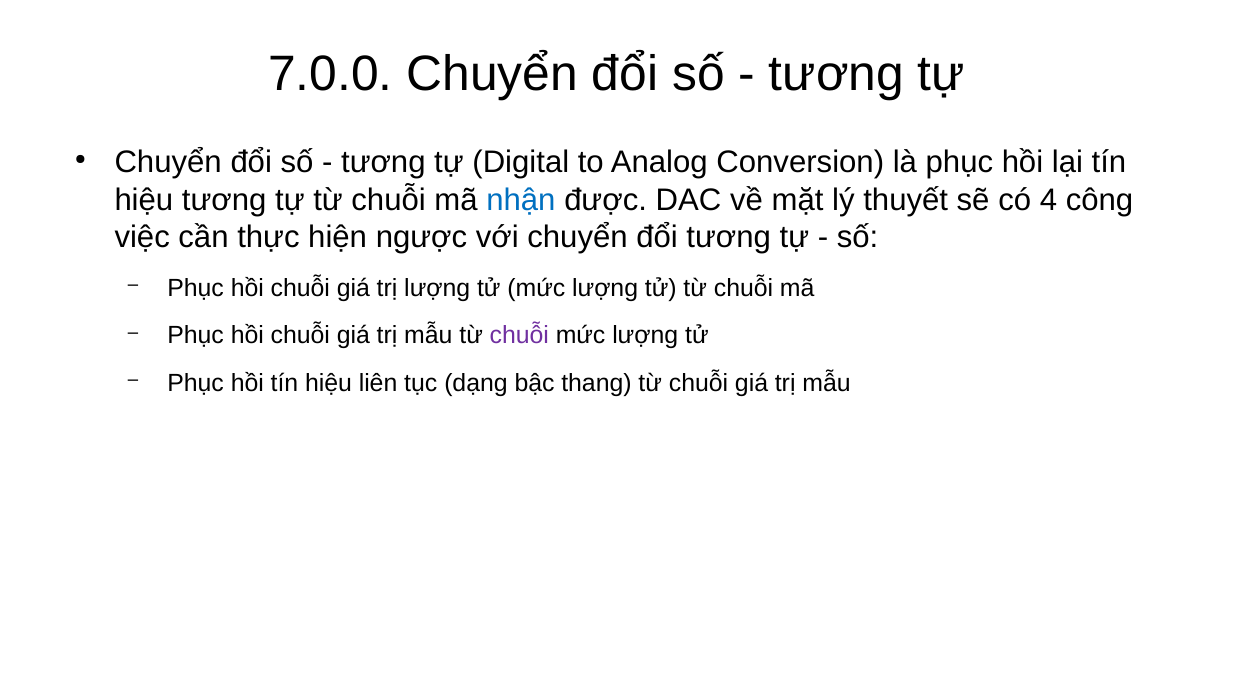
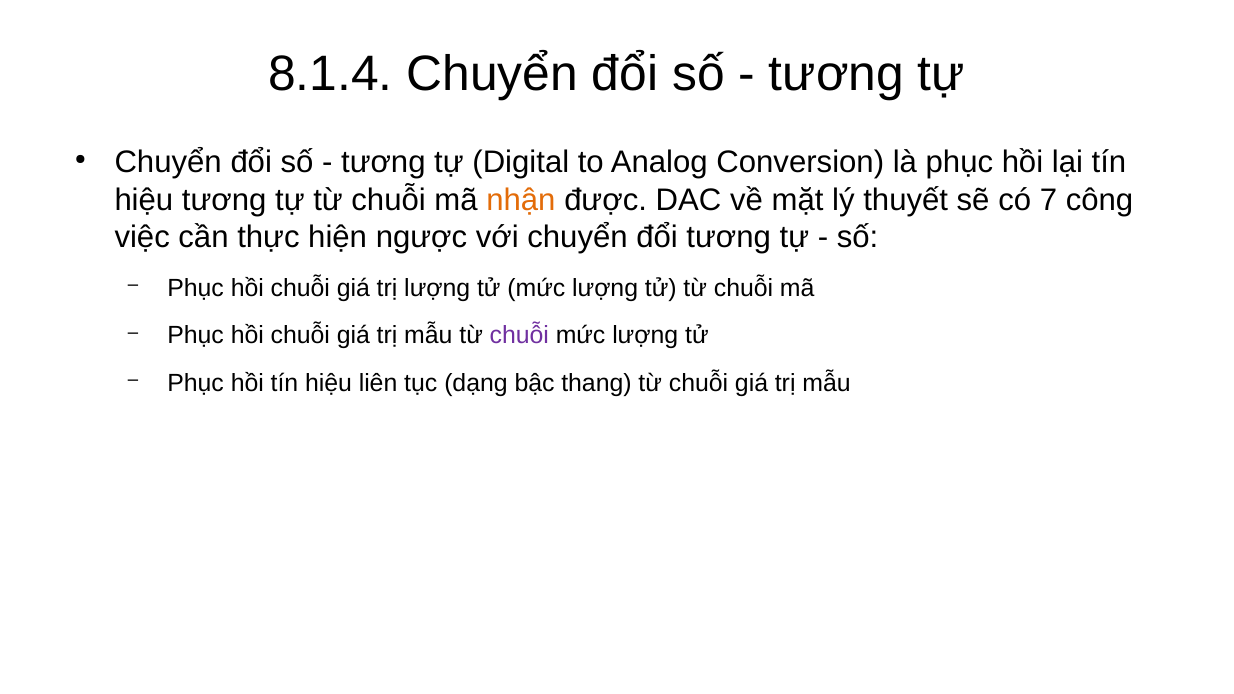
7.0.0: 7.0.0 -> 8.1.4 (330, 74)
nhận colour: blue -> orange (521, 200)
4: 4 -> 7 (1048, 200)
